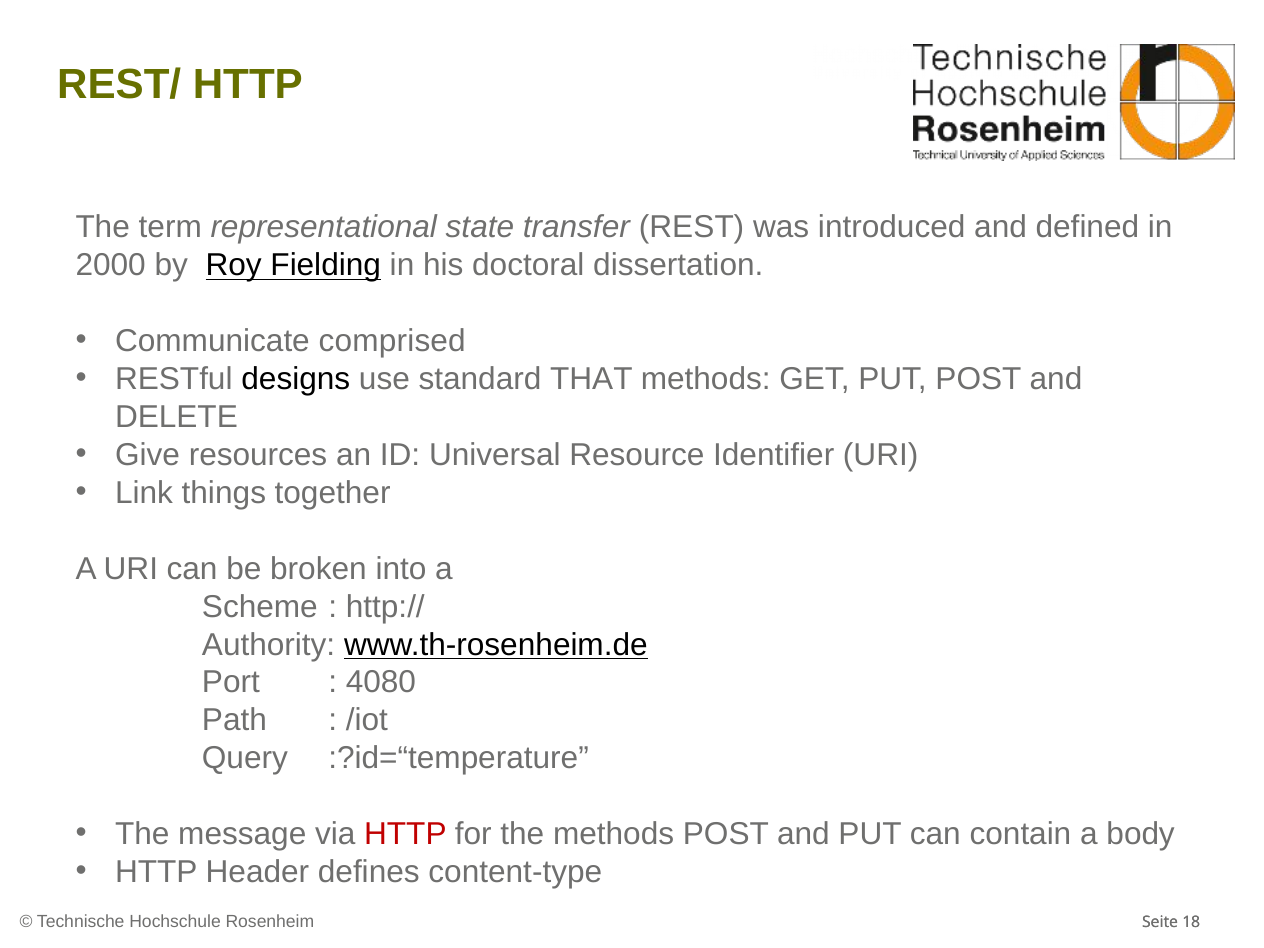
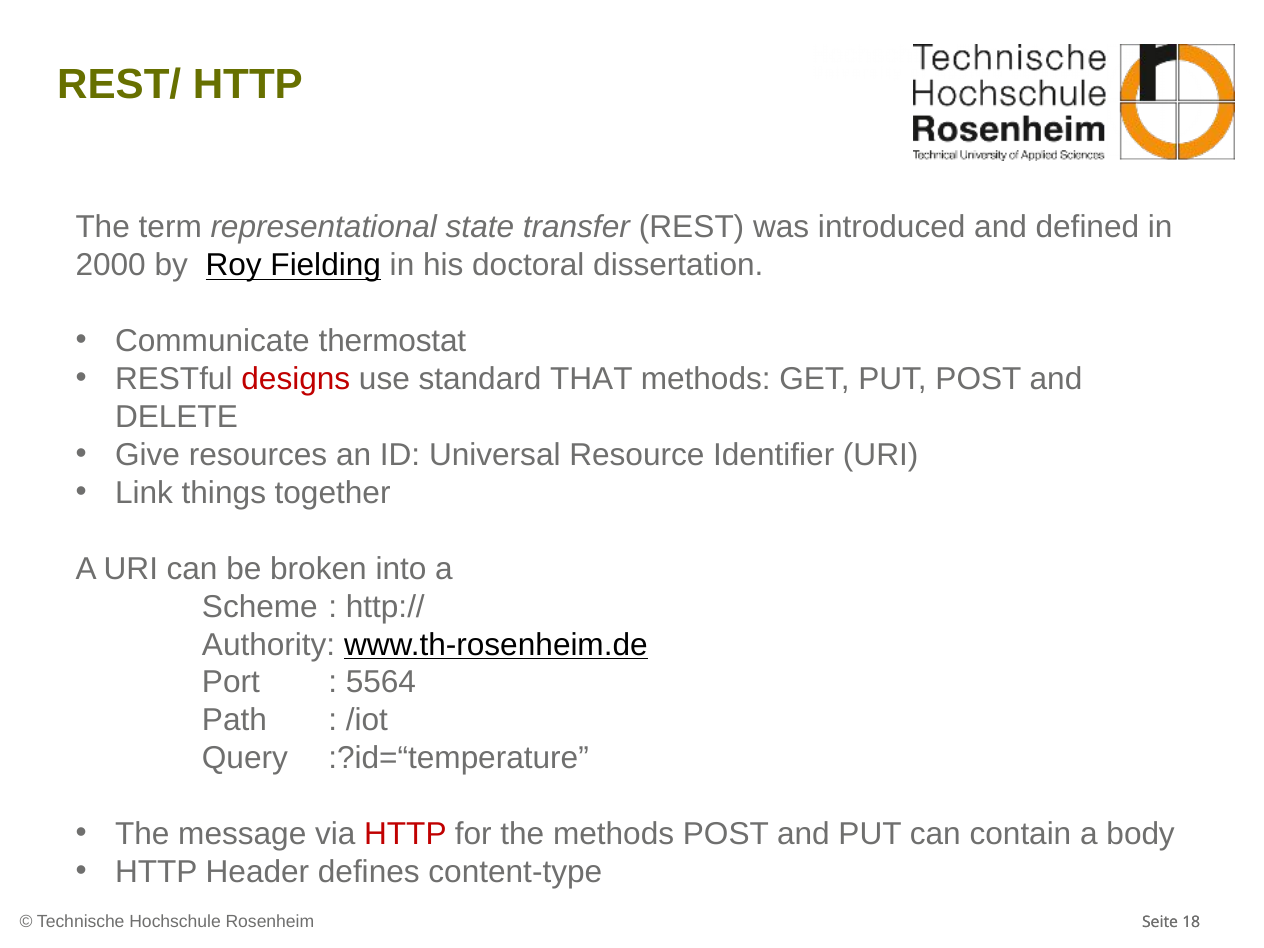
comprised: comprised -> thermostat (392, 341)
designs colour: black -> red (296, 379)
4080: 4080 -> 5564 (381, 683)
